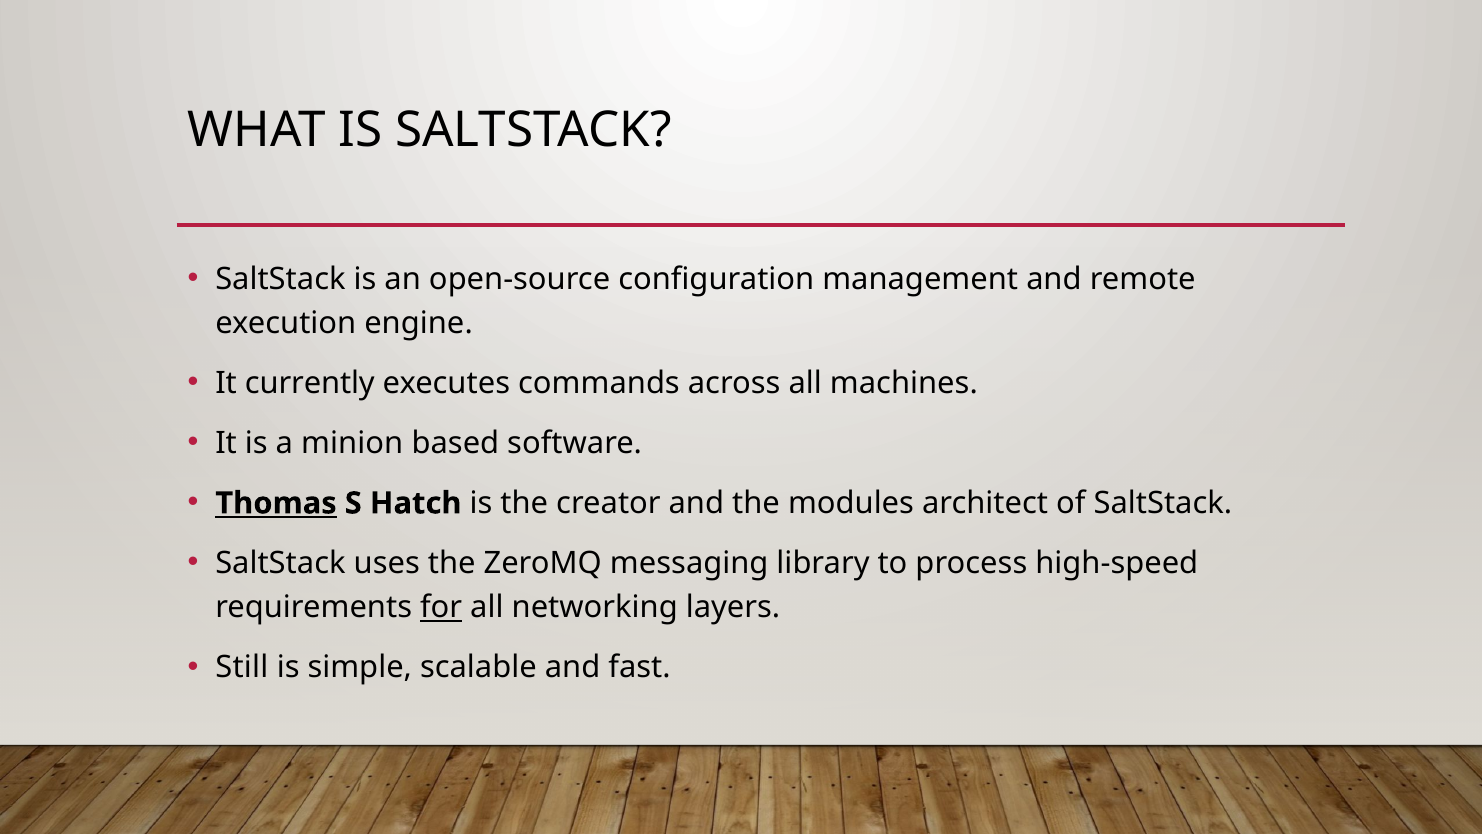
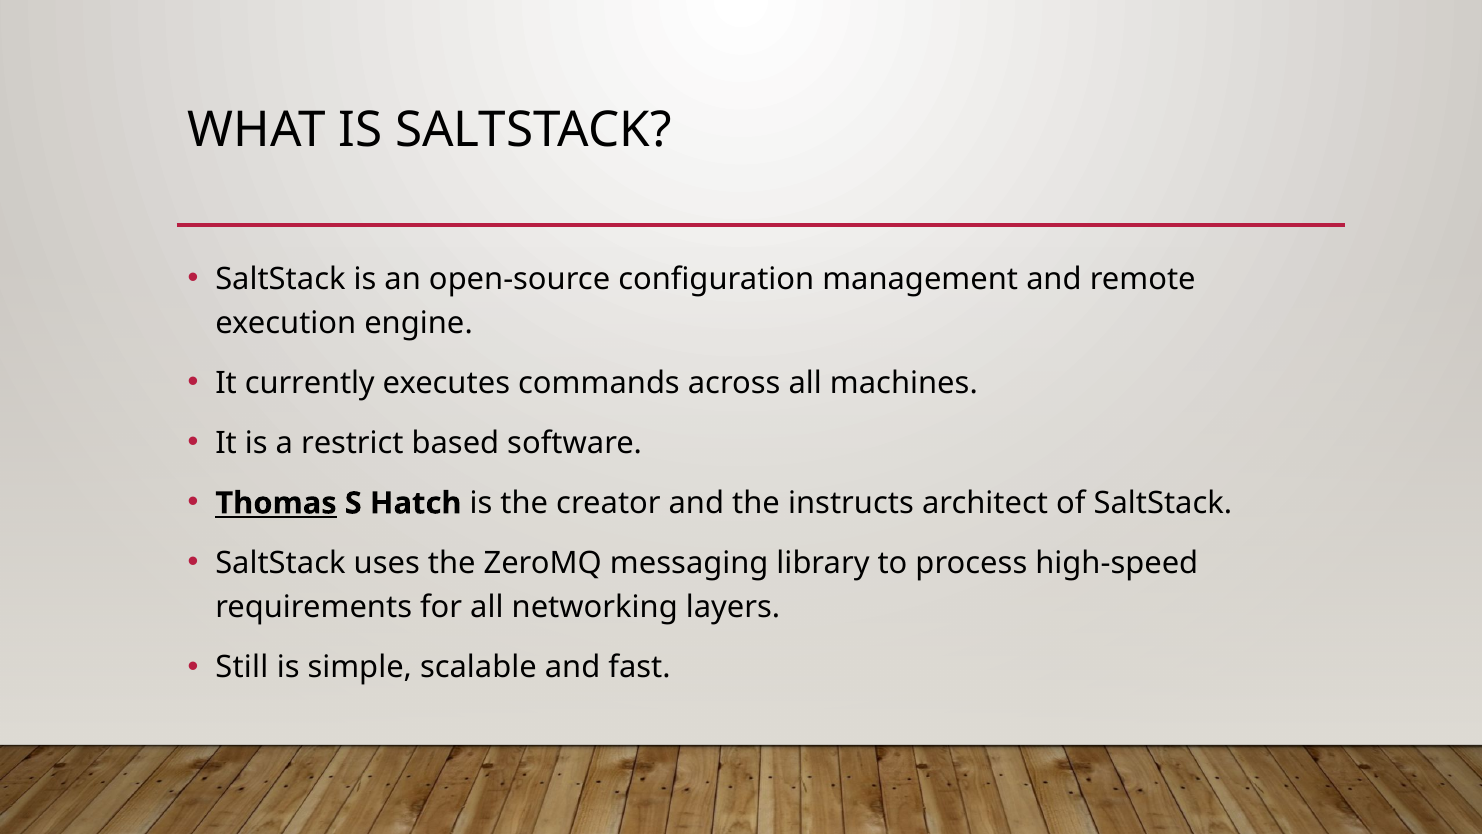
minion: minion -> restrict (352, 443)
modules: modules -> instructs (851, 503)
for underline: present -> none (441, 608)
